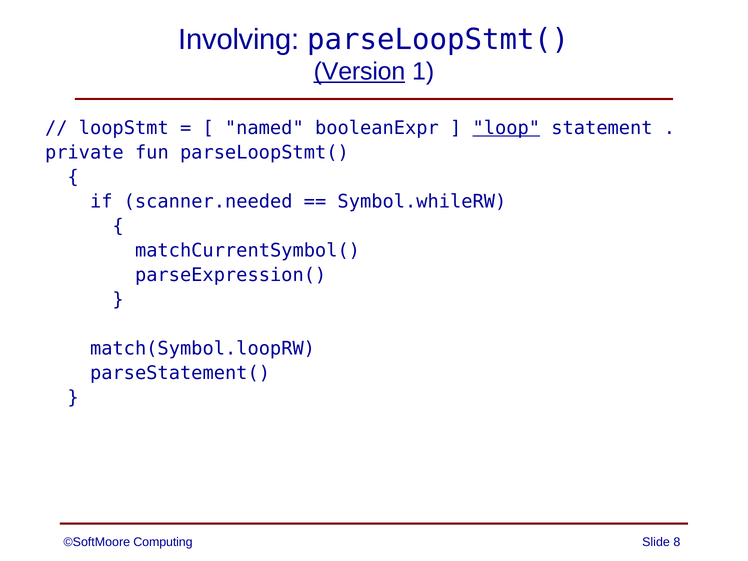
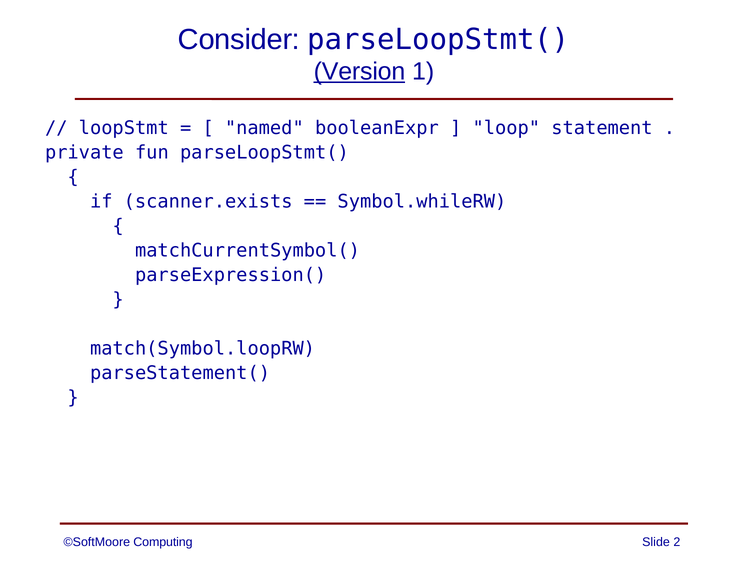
Involving: Involving -> Consider (239, 39)
loop underline: present -> none (506, 128)
scanner.needed: scanner.needed -> scanner.exists (208, 201)
8: 8 -> 2 (677, 542)
